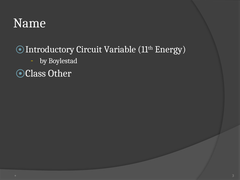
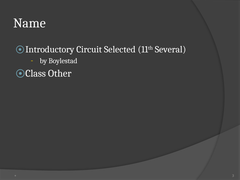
Variable: Variable -> Selected (120, 49)
Energy: Energy -> Several (170, 49)
